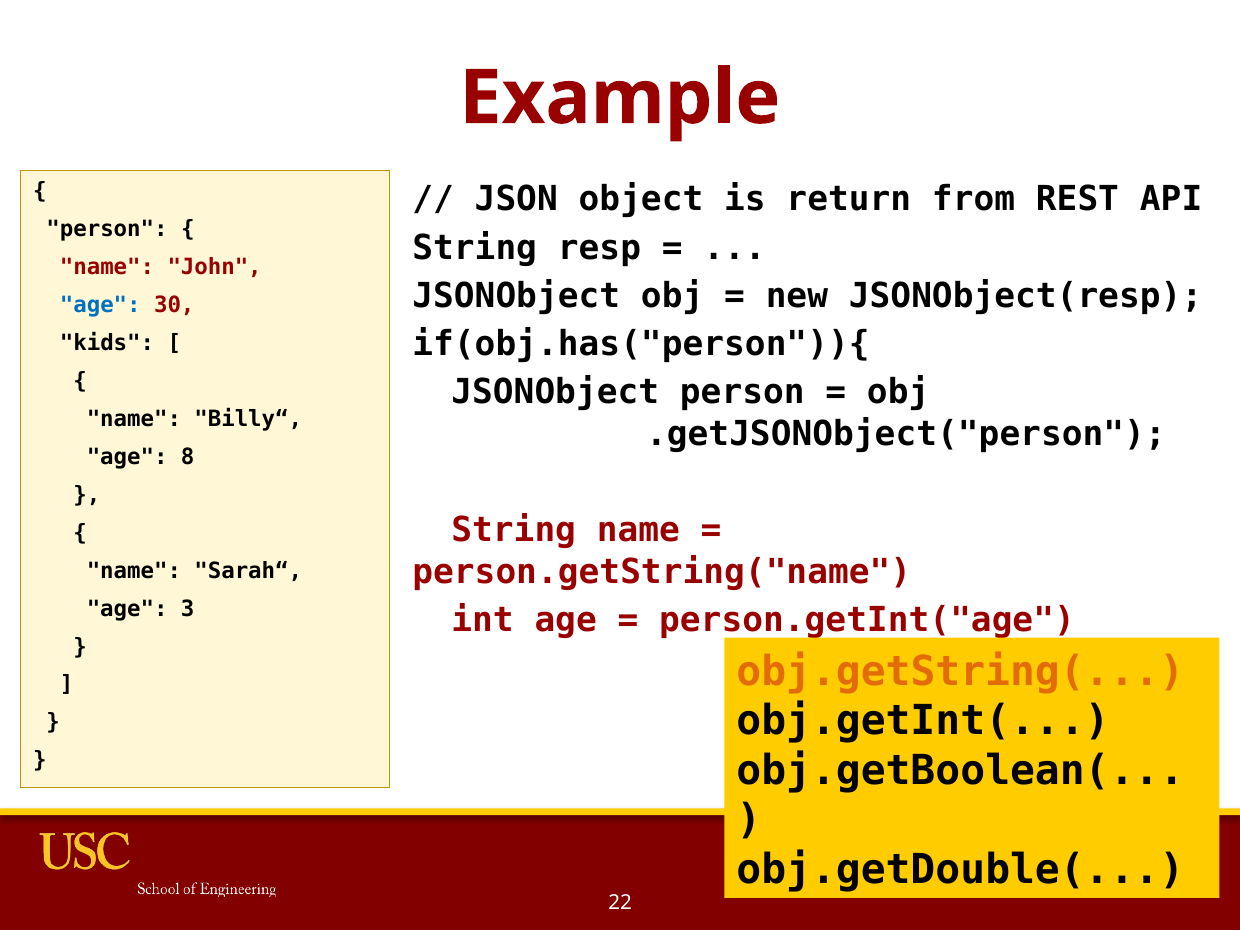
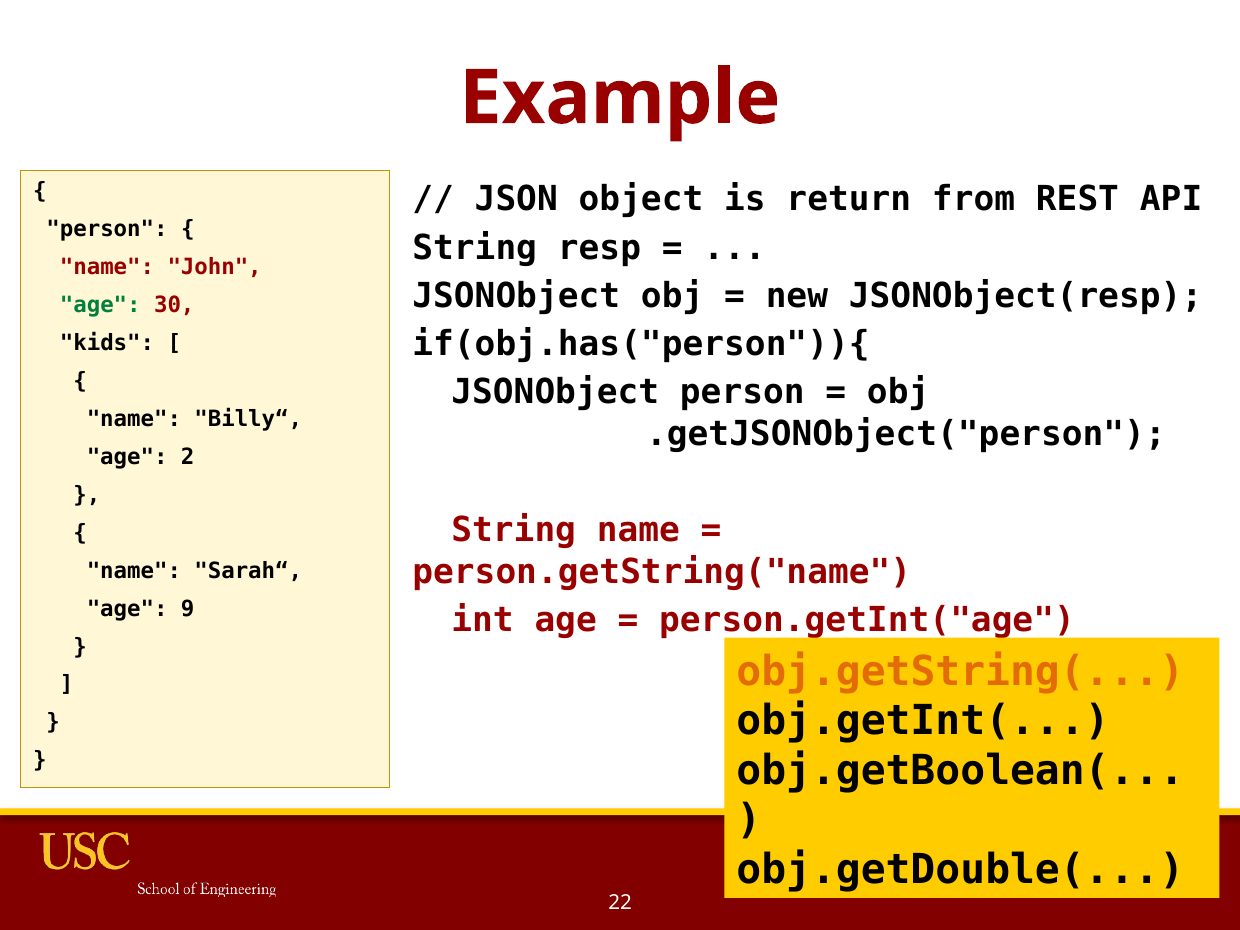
age colour: blue -> green (100, 305)
8: 8 -> 2 (188, 457)
3: 3 -> 9 (188, 609)
